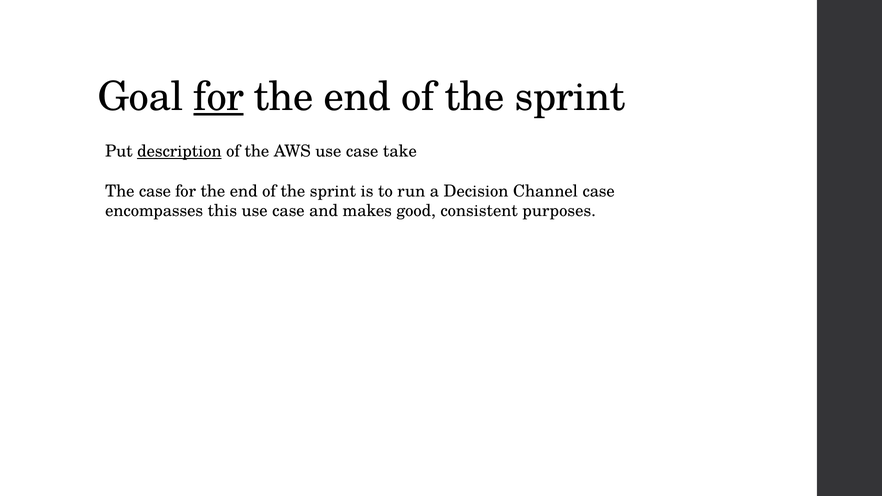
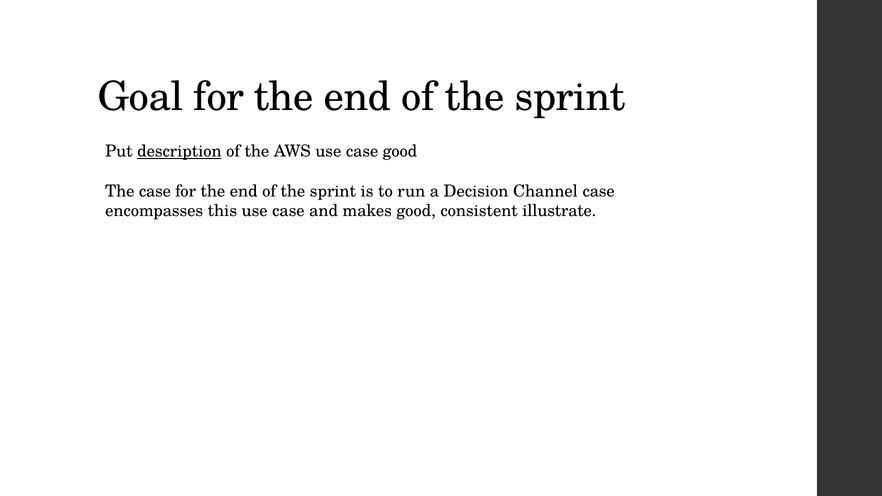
for underline: present -> none (219, 97)
case take: take -> good (400, 151)
purposes: purposes -> illustrate (559, 211)
